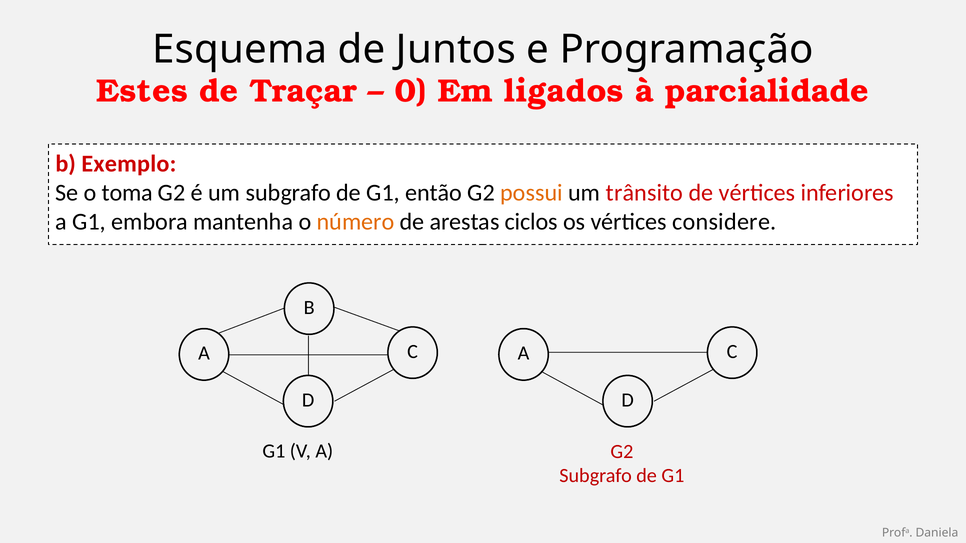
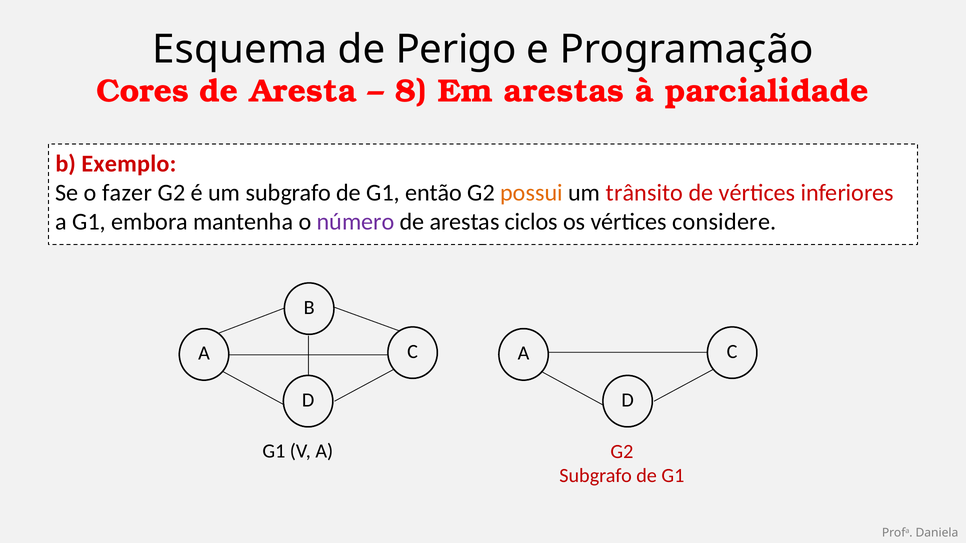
Juntos: Juntos -> Perigo (456, 49)
Estes: Estes -> Cores (142, 91)
Traçar: Traçar -> Aresta (303, 91)
0: 0 -> 8 (411, 91)
Em ligados: ligados -> arestas (564, 91)
toma: toma -> fazer (127, 193)
número colour: orange -> purple (356, 222)
